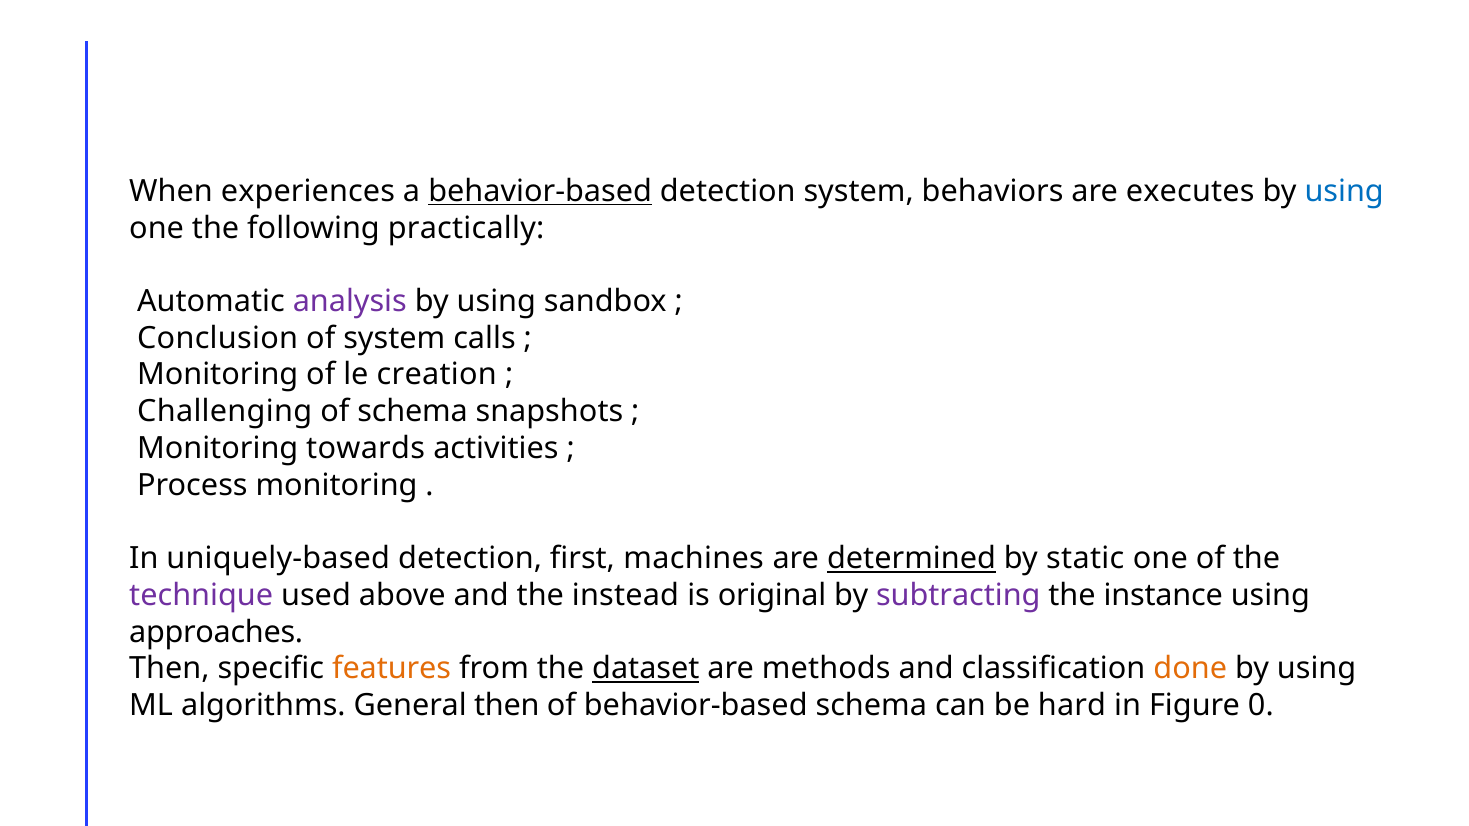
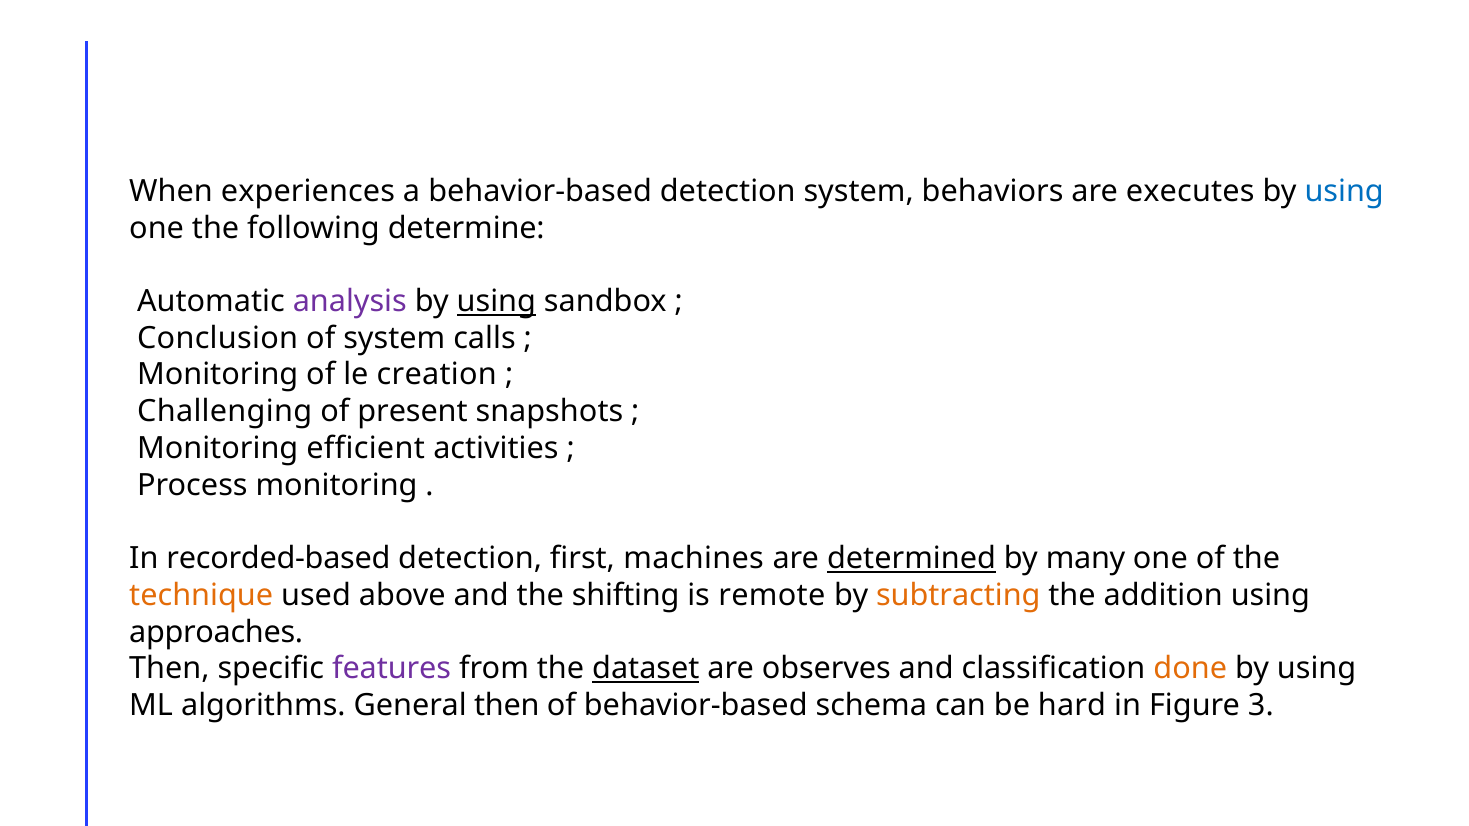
behavior-based underline: present -> none (540, 191)
practically: practically -> determine (466, 228)
using underline: none -> present (496, 302)
of schema: schema -> present (413, 412)
towards: towards -> efficient (366, 449)
uniquely-based: uniquely-based -> recorded-based (278, 559)
static: static -> many (1086, 559)
technique colour: purple -> orange (201, 595)
instead: instead -> shifting (626, 595)
original: original -> remote (772, 595)
subtracting colour: purple -> orange (958, 595)
instance: instance -> addition (1163, 595)
features colour: orange -> purple (392, 669)
methods: methods -> observes (826, 669)
0: 0 -> 3 (1261, 706)
